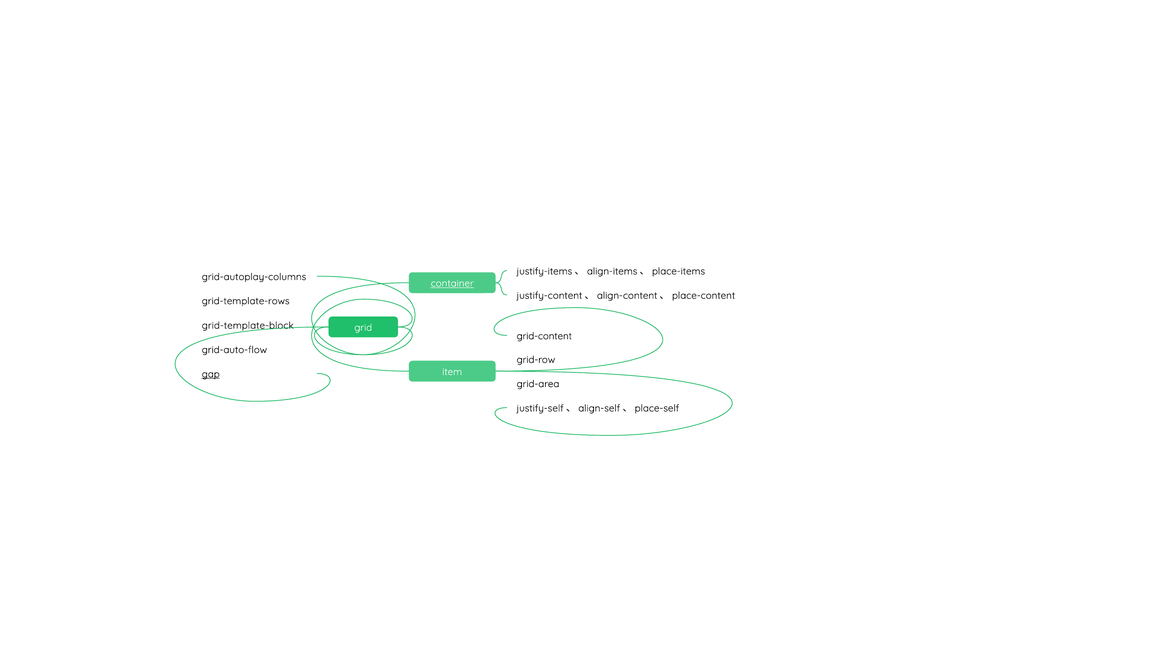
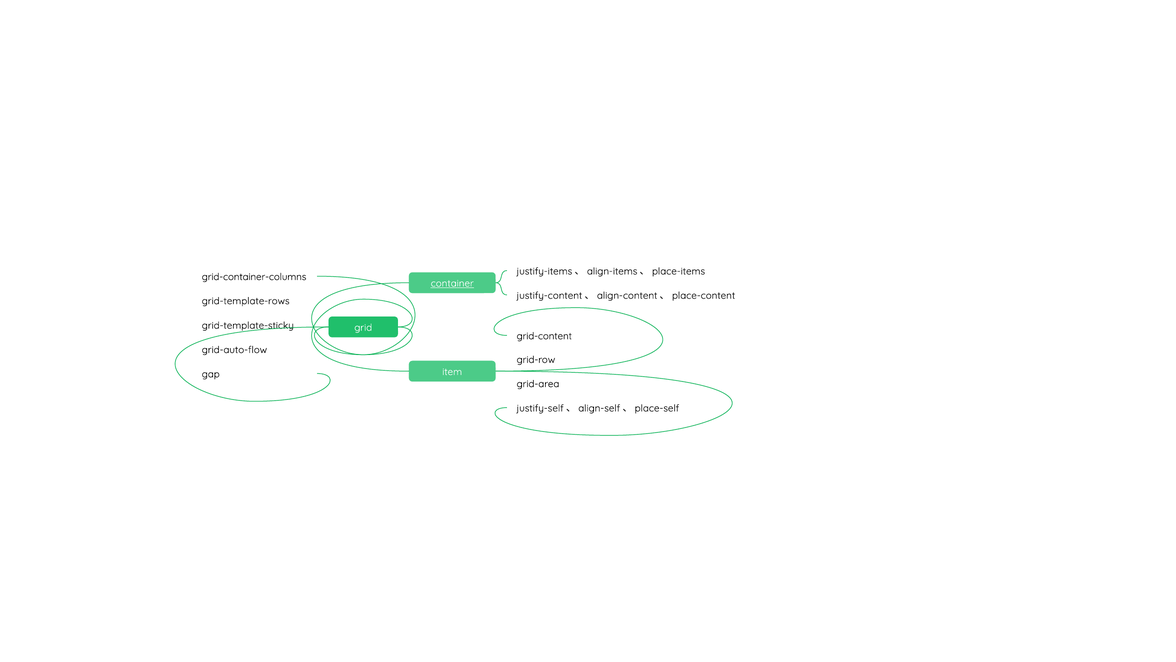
grid-autoplay-columns: grid-autoplay-columns -> grid-container-columns (254, 277)
grid-template-block: grid-template-block -> grid-template-sticky (248, 325)
gap underline: present -> none (211, 374)
